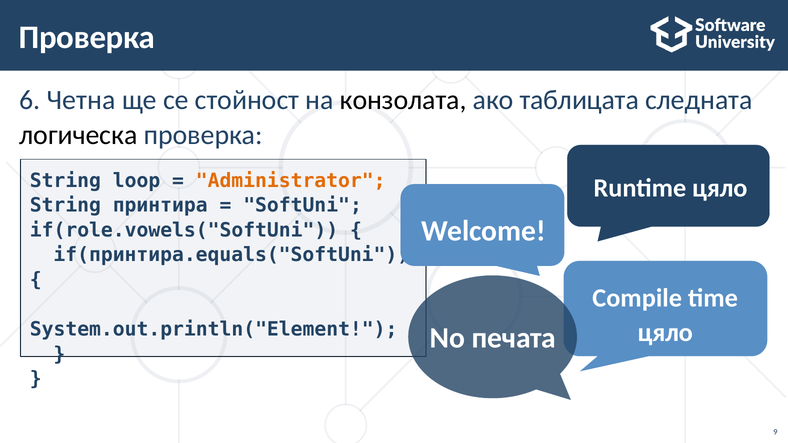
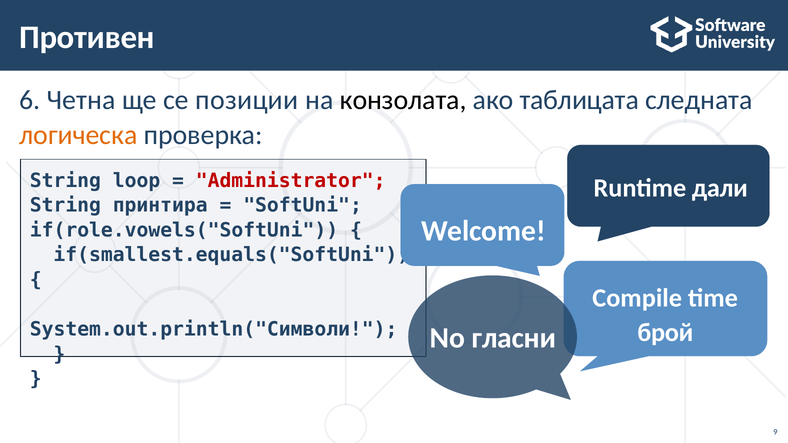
Проверка: Проверка -> Противен (87, 37)
стойност: стойност -> позиции (247, 100)
логическа colour: black -> orange (78, 135)
Administrator colour: orange -> red (291, 181)
Runtime цяло: цяло -> дали (720, 188)
if(принтира.equals("SoftUni: if(принтира.equals("SoftUni -> if(smallest.equals("SoftUni (231, 255)
System.out.println("Element: System.out.println("Element -> System.out.println("Символи (214, 329)
цяло: цяло -> брой (665, 333)
печата: печата -> гласни (514, 338)
